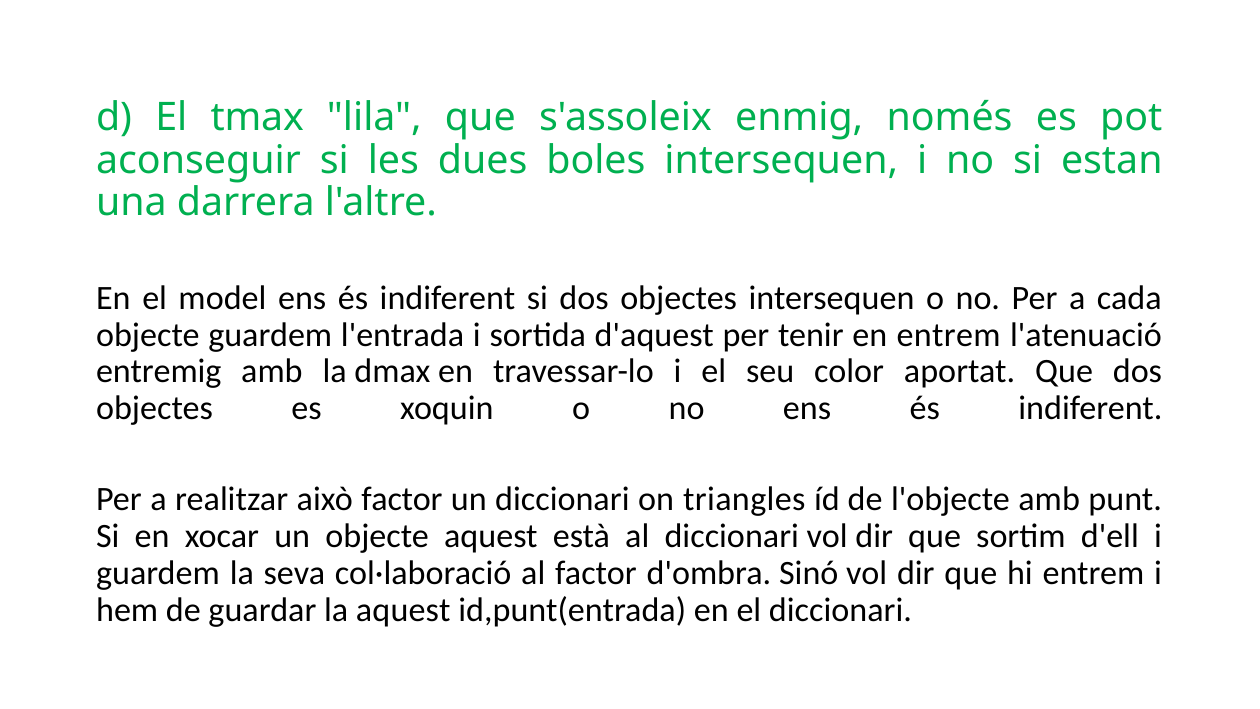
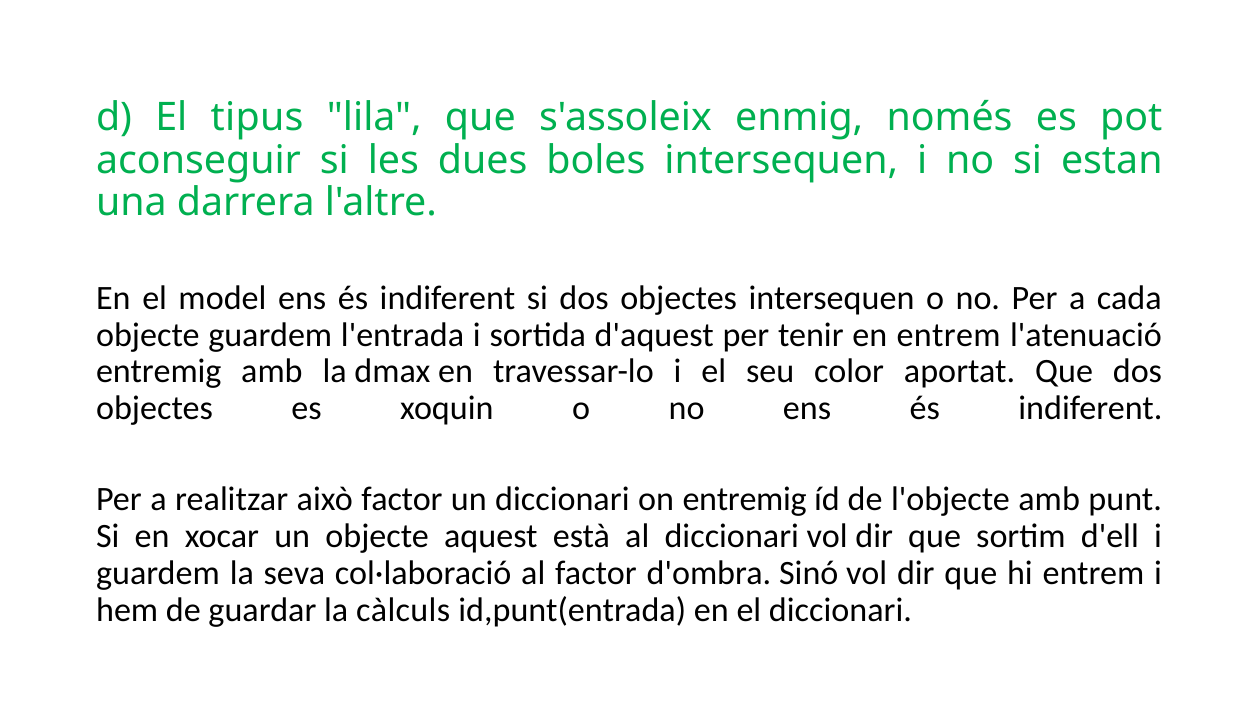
tmax: tmax -> tipus (257, 117)
on triangles: triangles -> entremig (745, 499)
la aquest: aquest -> càlculs (403, 610)
